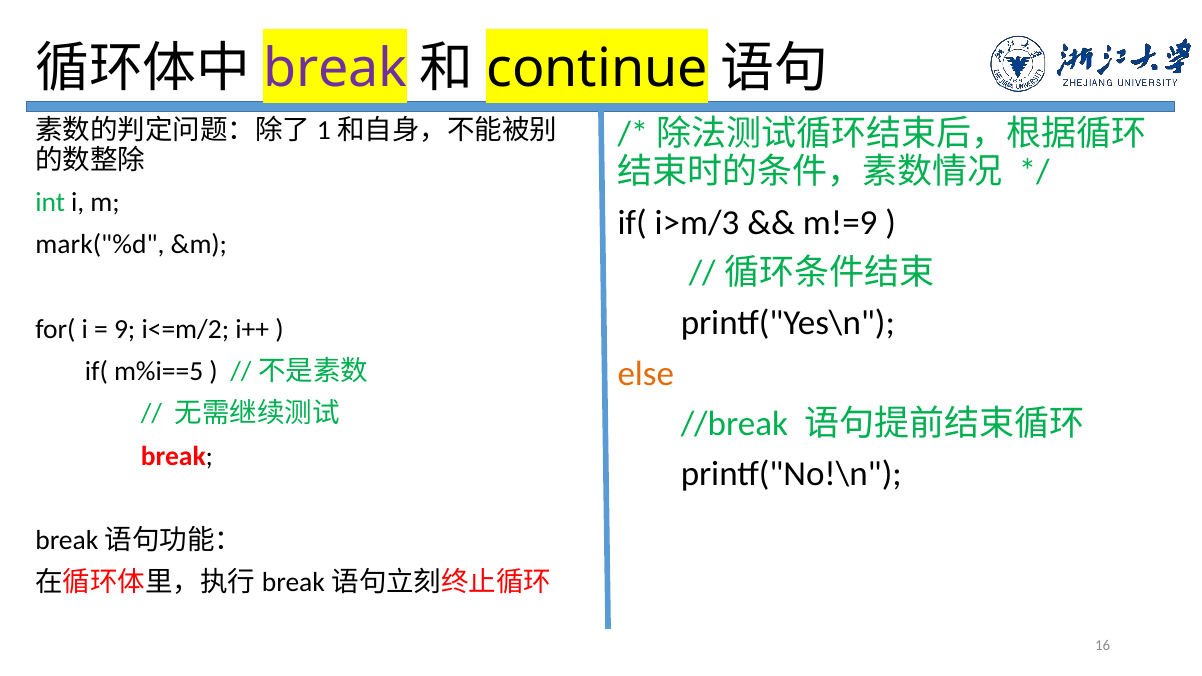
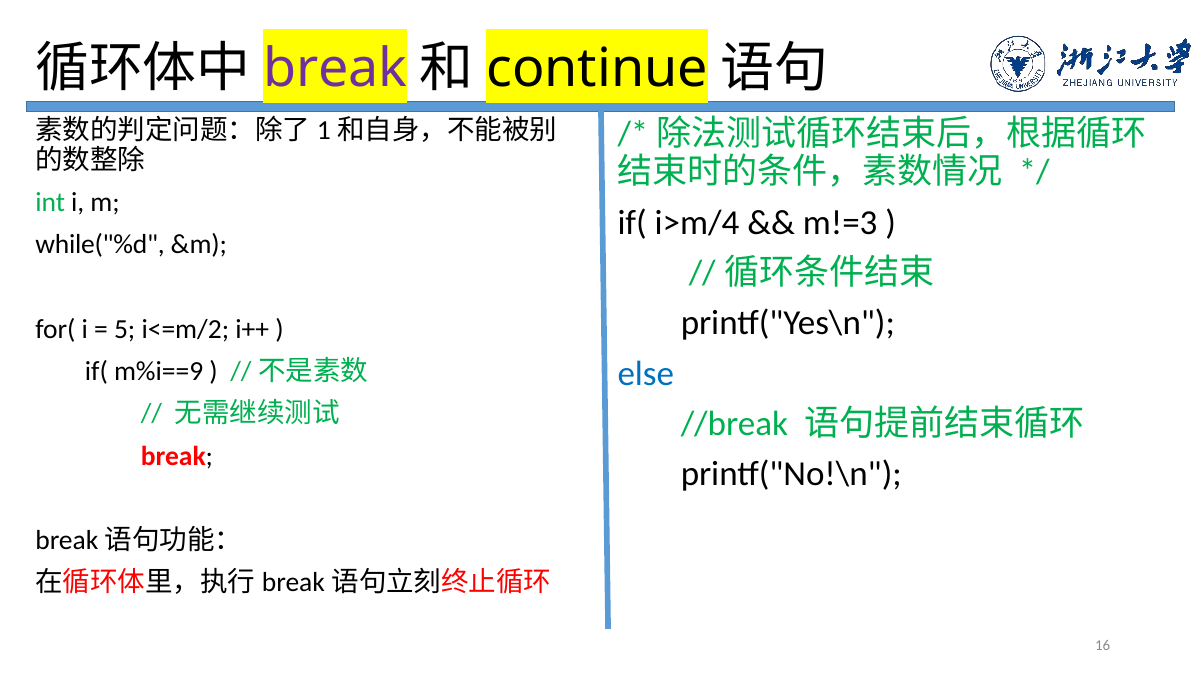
i>m/3: i>m/3 -> i>m/4 (697, 223)
m!=9: m!=9 -> m!=3 (840, 223)
mark("%d: mark("%d -> while("%d (100, 245)
9: 9 -> 5 (125, 329)
else colour: orange -> blue (646, 374)
m%i==5: m%i==5 -> m%i==9 (159, 371)
